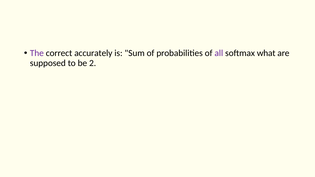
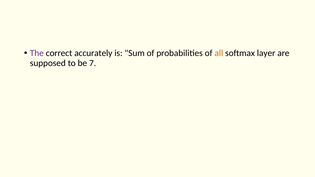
all colour: purple -> orange (219, 53)
what: what -> layer (266, 53)
2: 2 -> 7 (93, 63)
